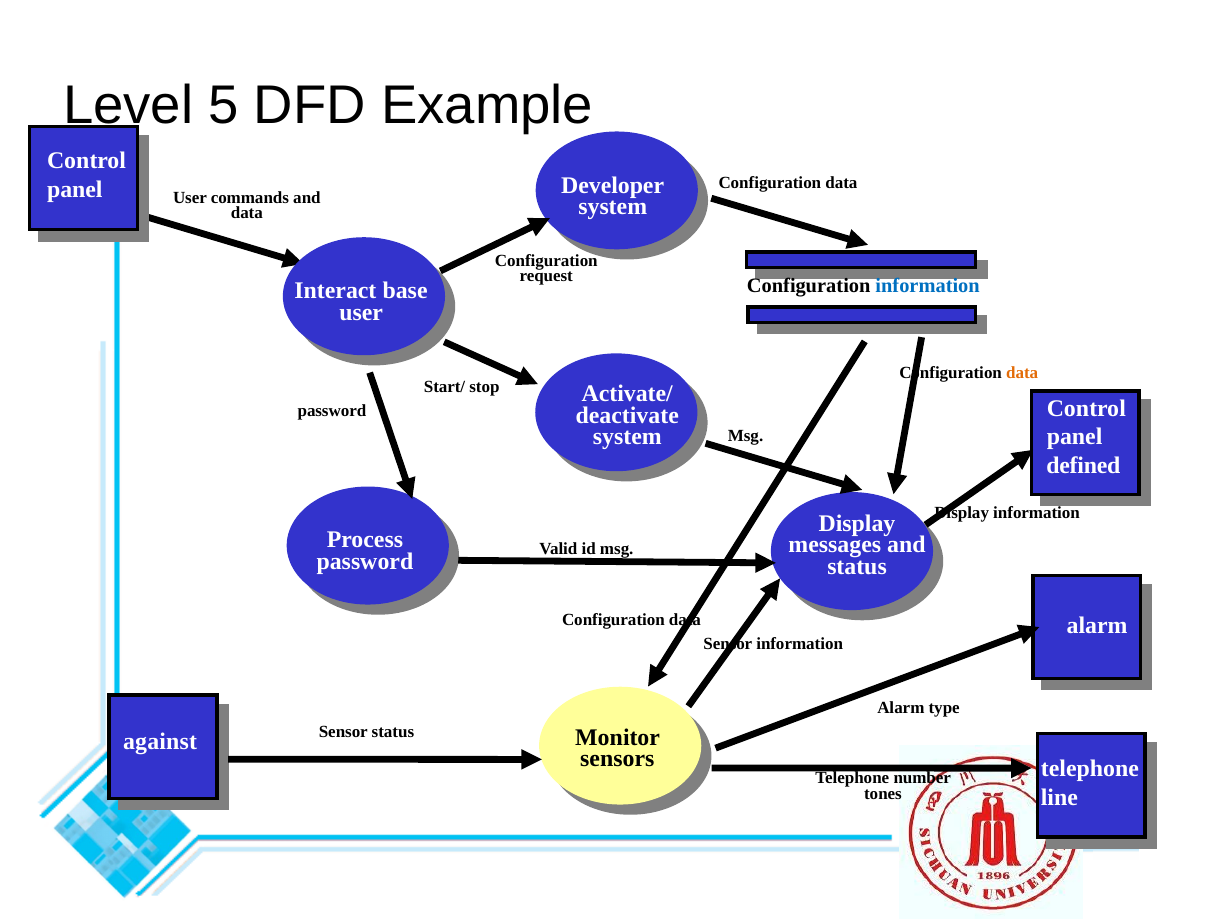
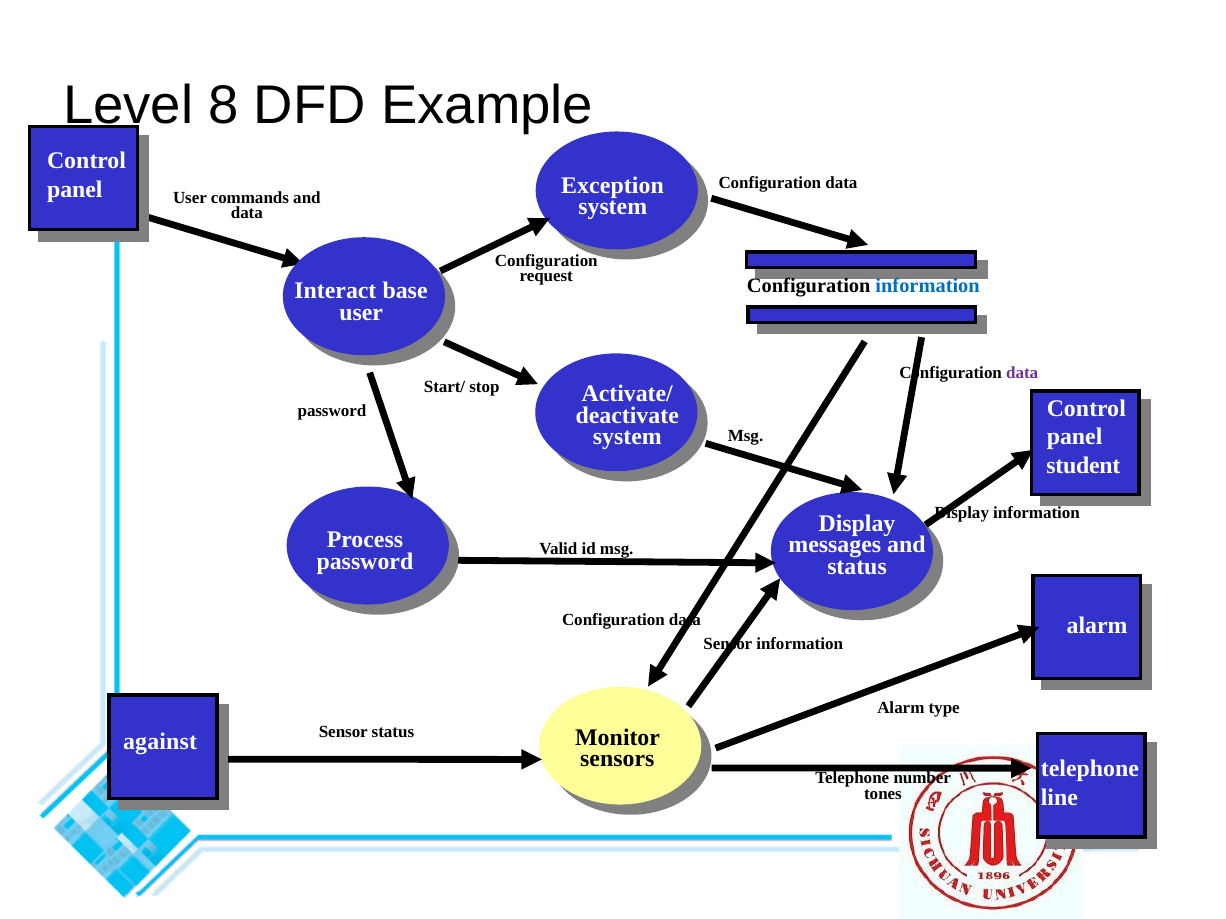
5: 5 -> 8 (224, 106)
Developer: Developer -> Exception (613, 185)
data colour: orange -> purple (1022, 373)
defined: defined -> student (1083, 466)
